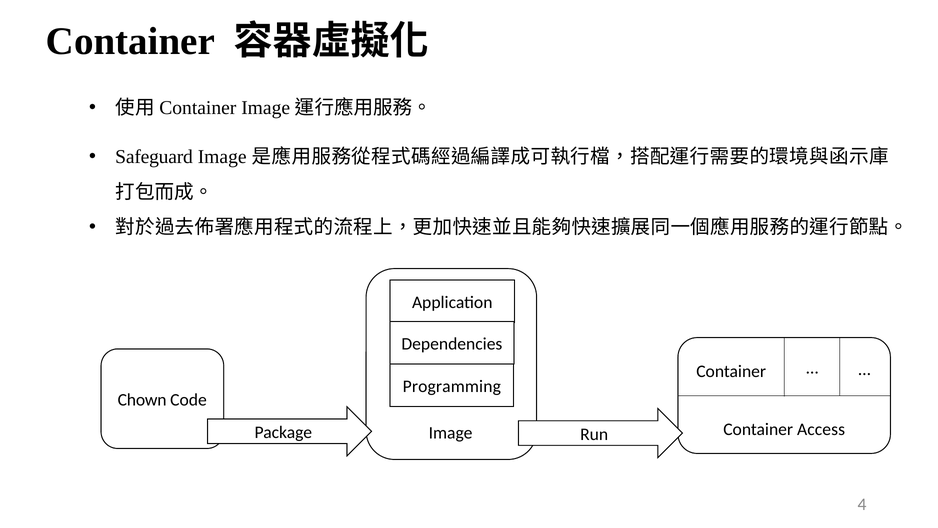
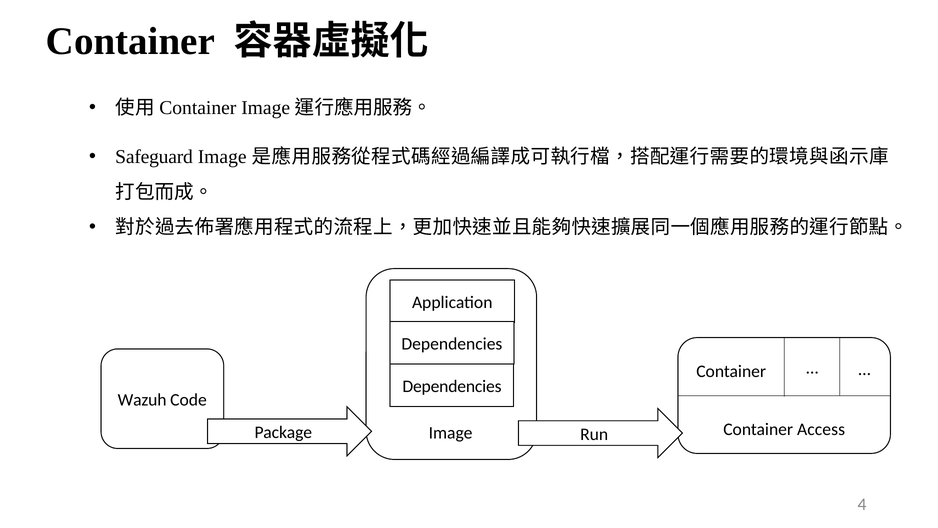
Programming: Programming -> Dependencies (452, 386)
Chown: Chown -> Wazuh (142, 400)
